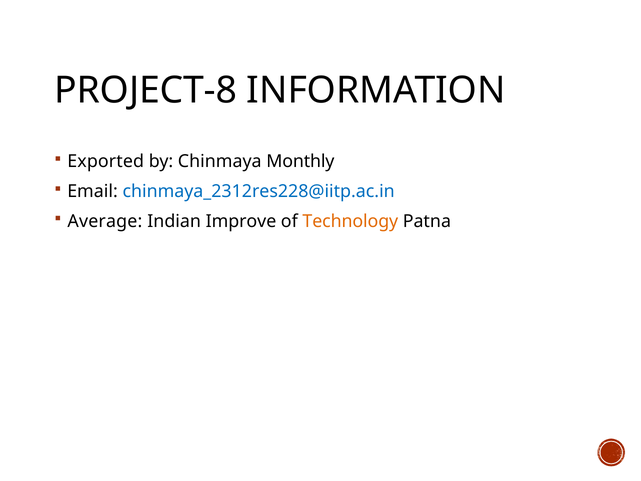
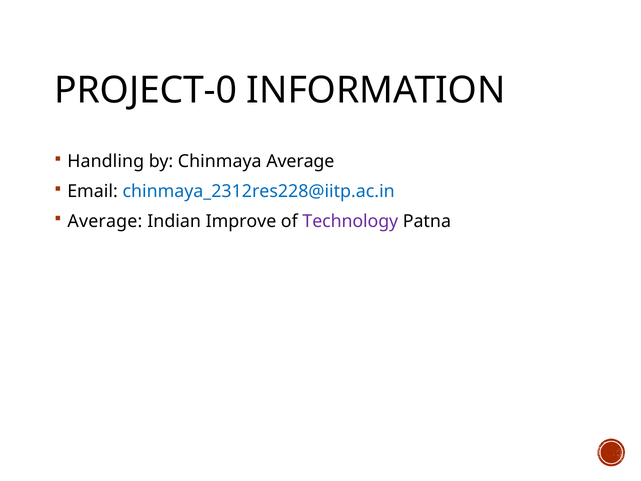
PROJECT-8: PROJECT-8 -> PROJECT-0 (146, 90)
Exported: Exported -> Handling (106, 161)
Chinmaya Monthly: Monthly -> Average (300, 161)
Technology colour: orange -> purple (350, 221)
